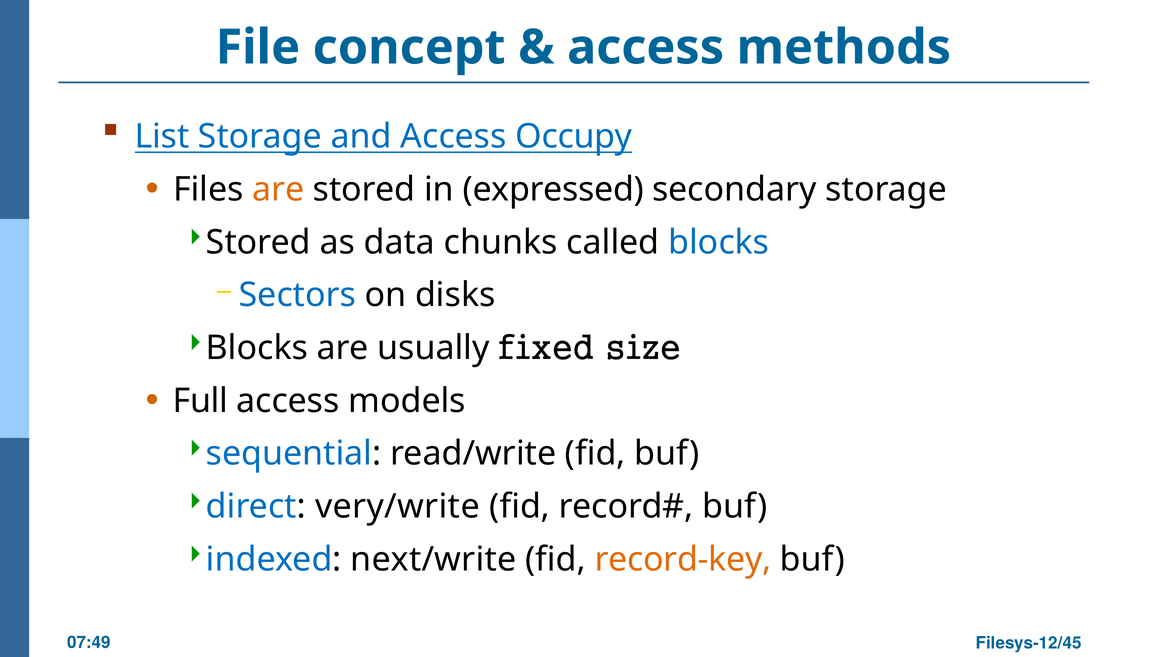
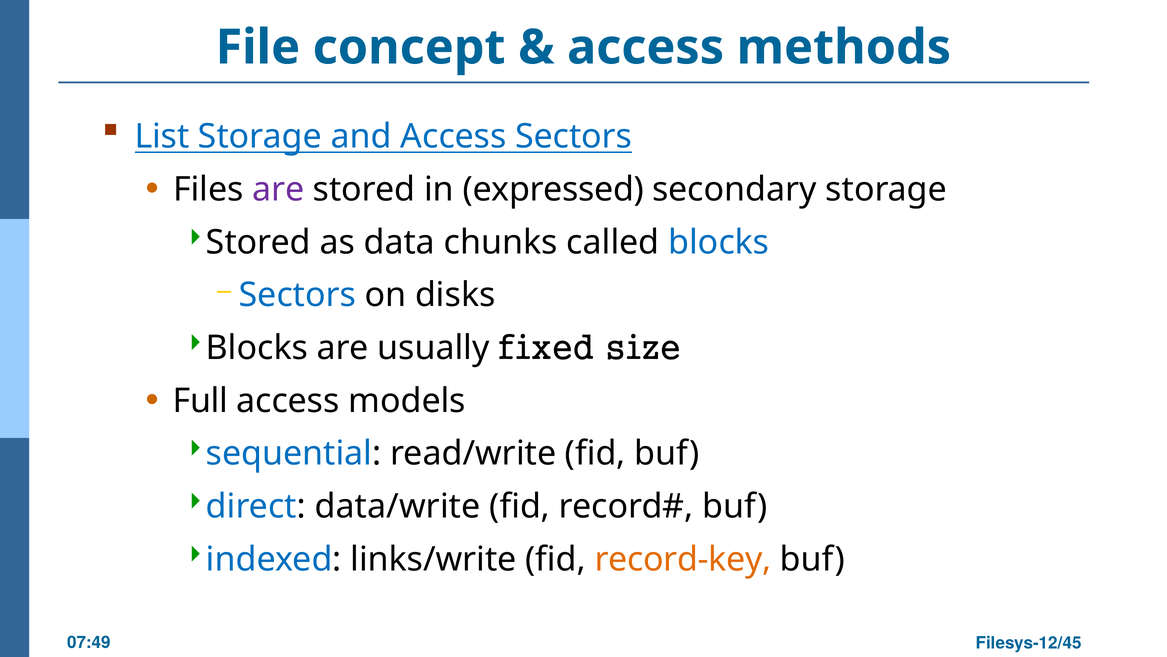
Access Occupy: Occupy -> Sectors (574, 137)
are colour: orange -> purple (278, 189)
very/write: very/write -> data/write (398, 506)
next/write: next/write -> links/write (433, 559)
